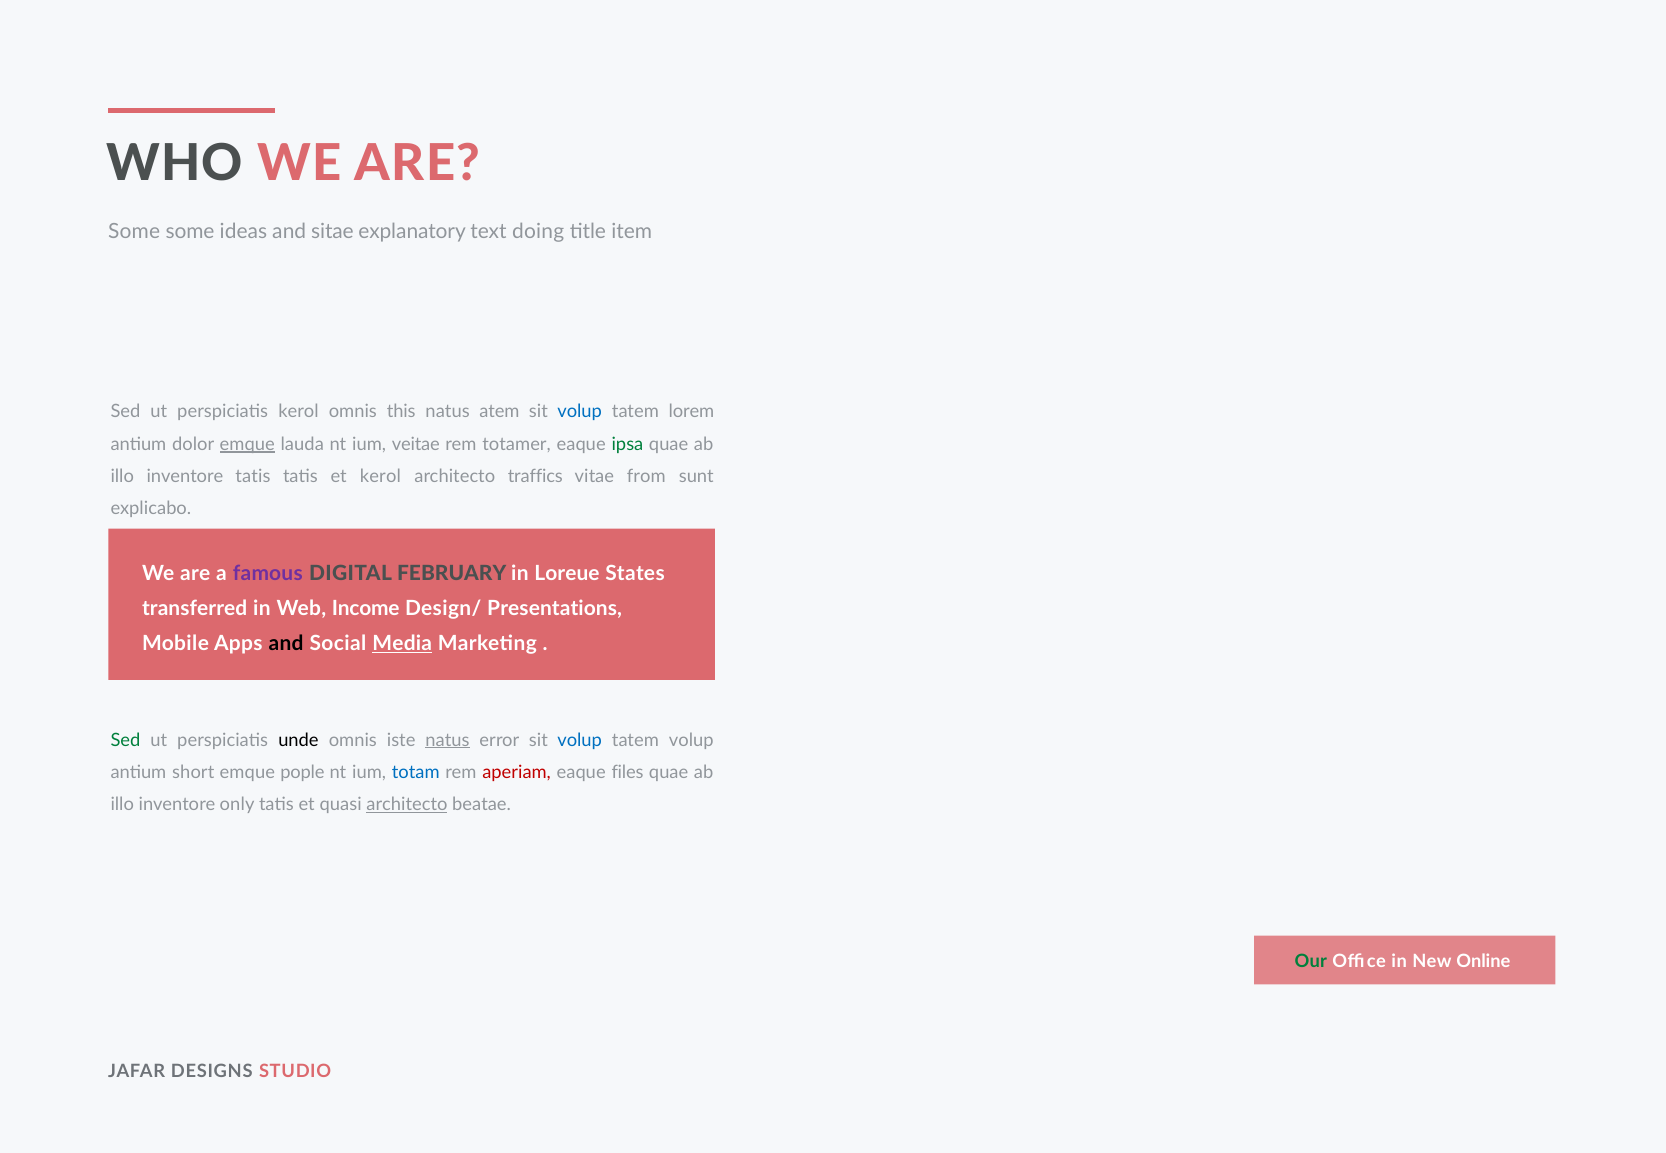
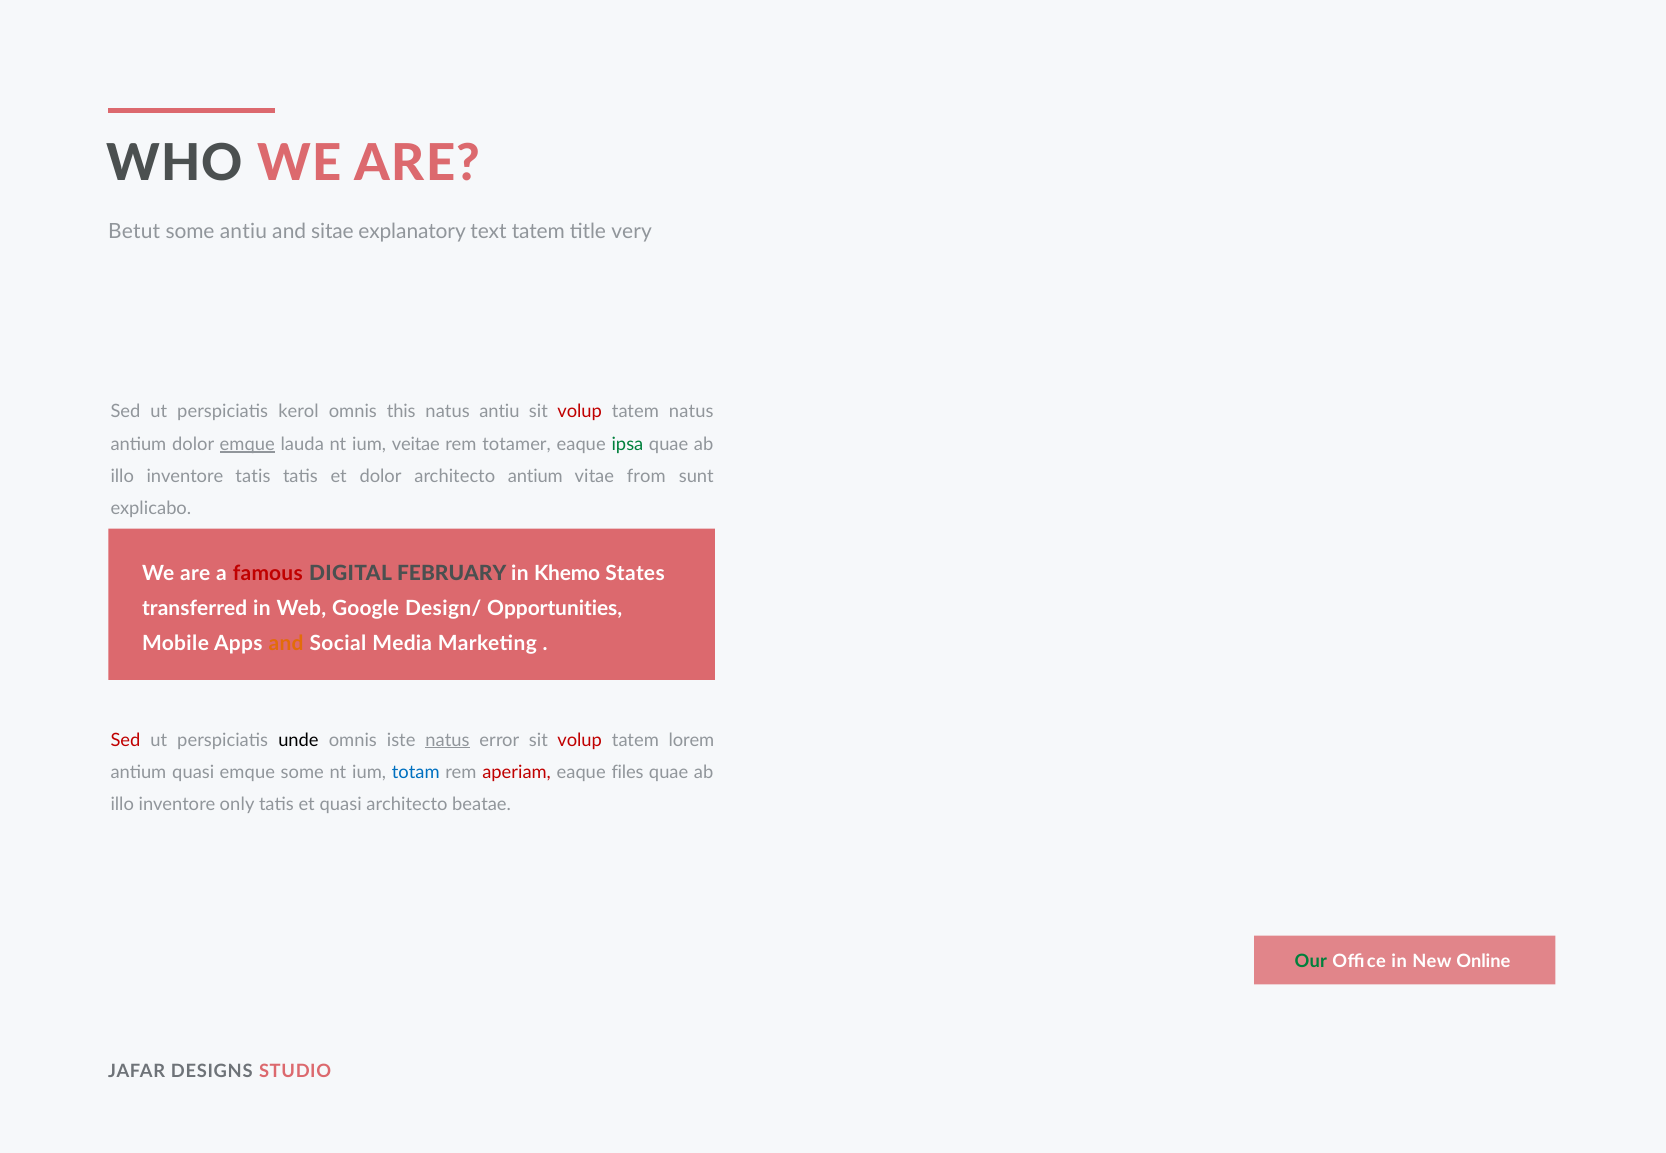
Some: Some -> Betut (134, 232)
some ideas: ideas -> antiu (243, 232)
text doing: doing -> tatem (538, 232)
item: item -> very (632, 232)
natus atem: atem -> antiu (499, 412)
volup colour: blue -> red (580, 412)
tatem lorem: lorem -> natus (691, 412)
et kerol: kerol -> dolor (381, 477)
architecto traffics: traffics -> antium (535, 477)
famous colour: purple -> red (268, 574)
Loreue: Loreue -> Khemo (567, 574)
Income: Income -> Google (366, 609)
Presentations: Presentations -> Opportunities (555, 609)
and colour: black -> orange (286, 643)
Media underline: present -> none (402, 643)
Sed colour: green -> red (125, 740)
volup colour: blue -> red (580, 740)
tatem volup: volup -> lorem (691, 740)
antium short: short -> quasi (193, 773)
emque pople: pople -> some (302, 773)
architecto underline: present -> none (407, 805)
